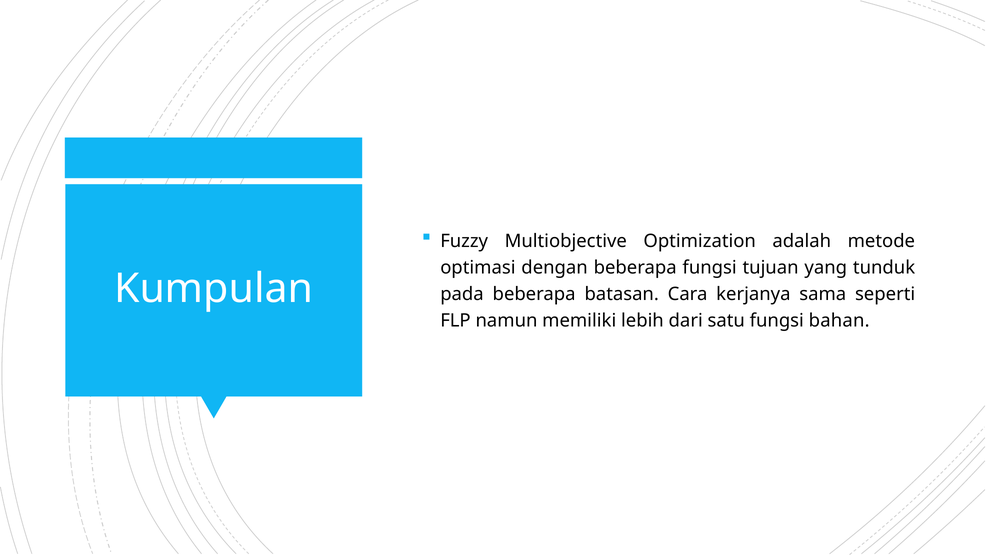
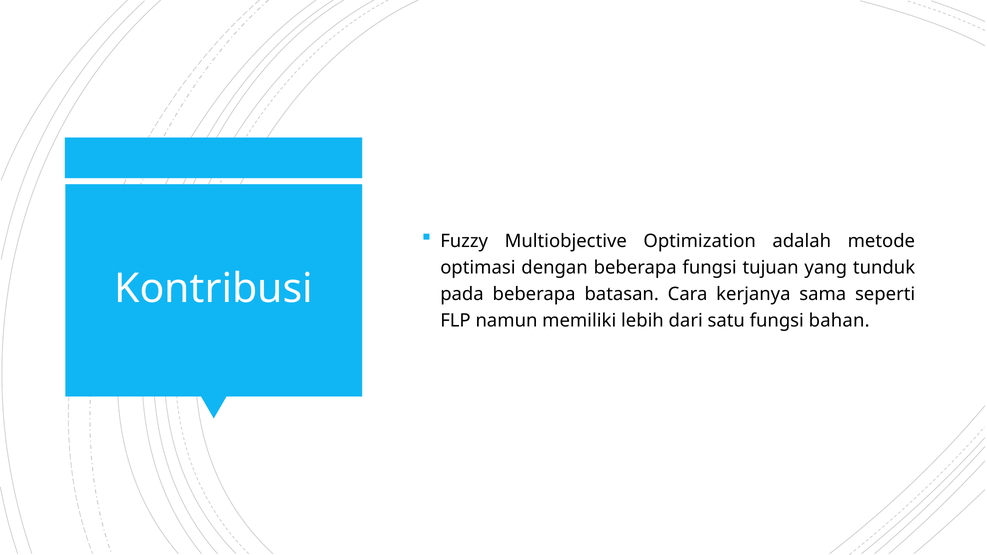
Kumpulan: Kumpulan -> Kontribusi (214, 289)
